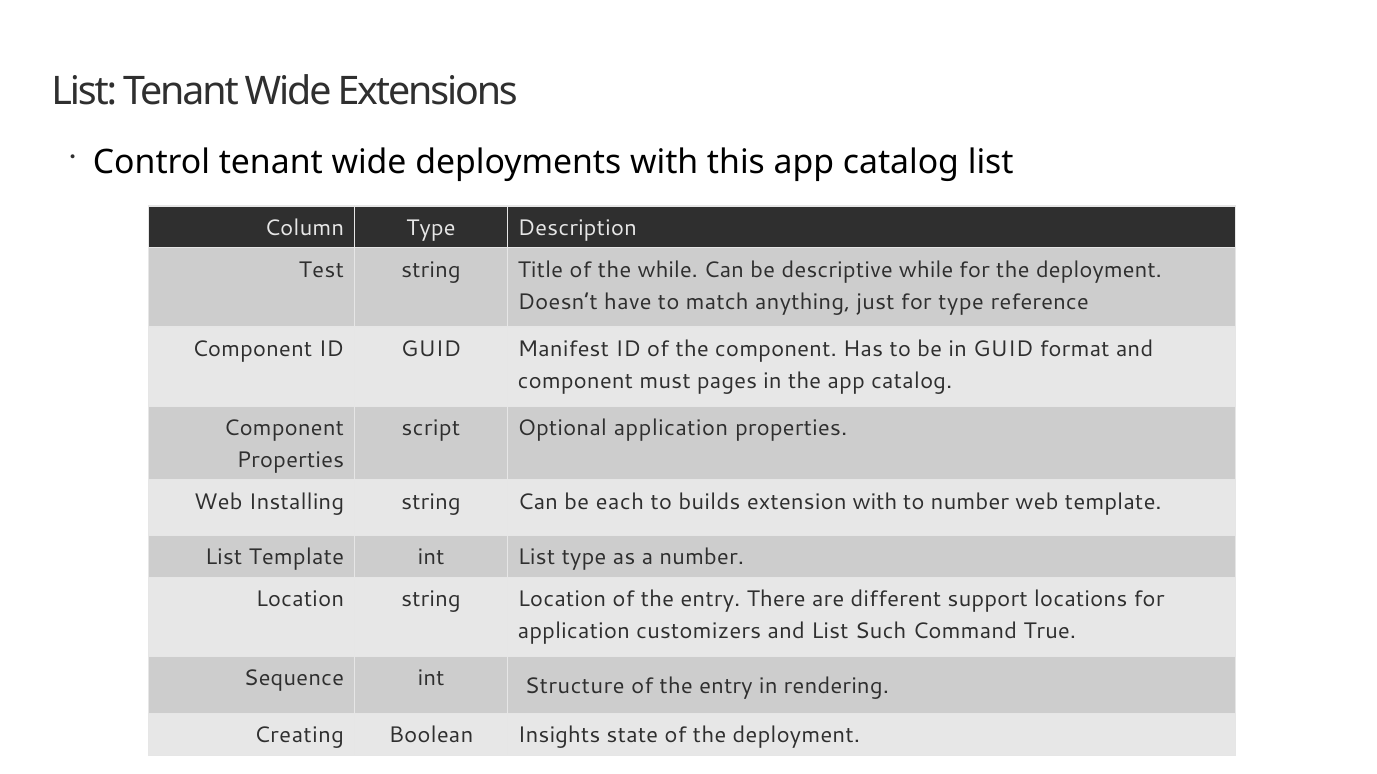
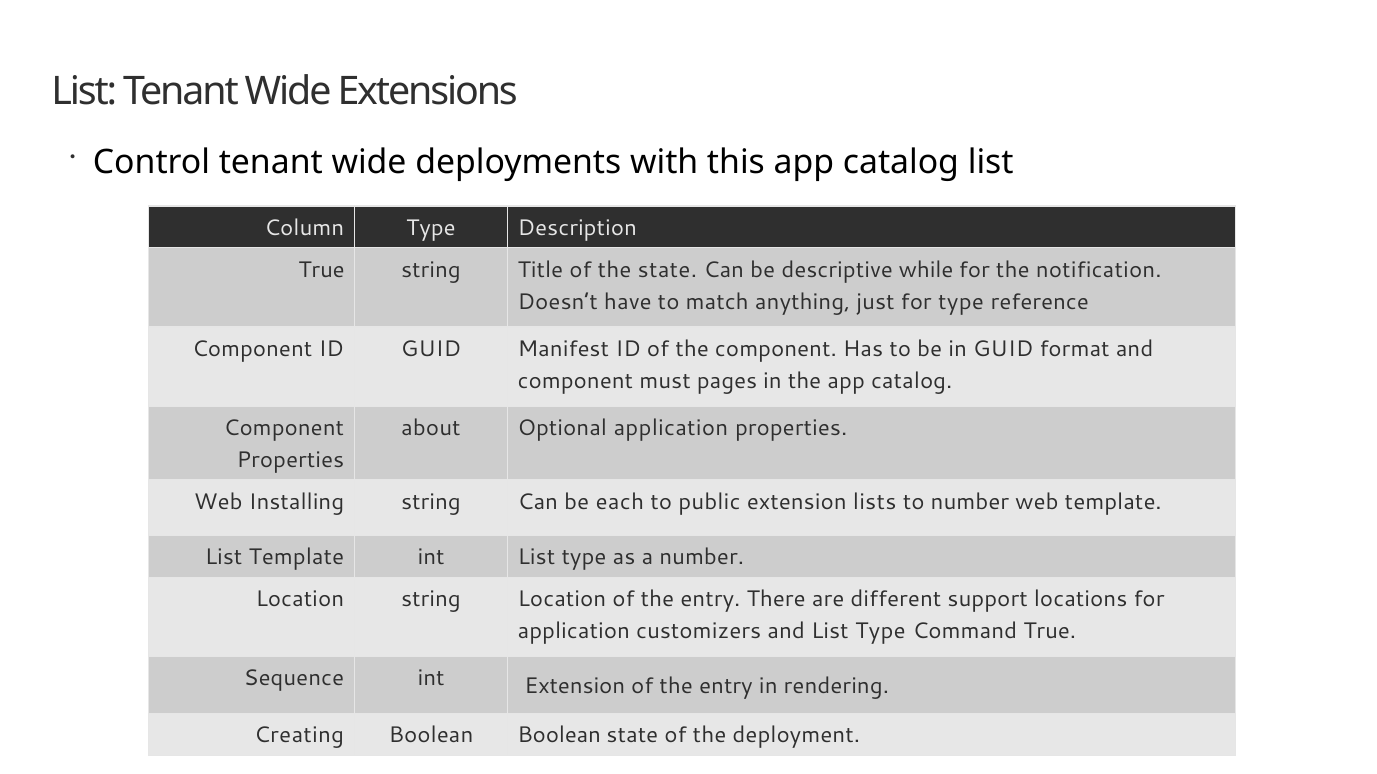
Test: Test -> True (322, 270)
the while: while -> state (667, 270)
for the deployment: deployment -> notification (1099, 270)
script: script -> about (431, 429)
builds: builds -> public (709, 502)
extension with: with -> lists (875, 502)
and List Such: Such -> Type (881, 631)
int Structure: Structure -> Extension (575, 687)
Boolean Insights: Insights -> Boolean (559, 736)
